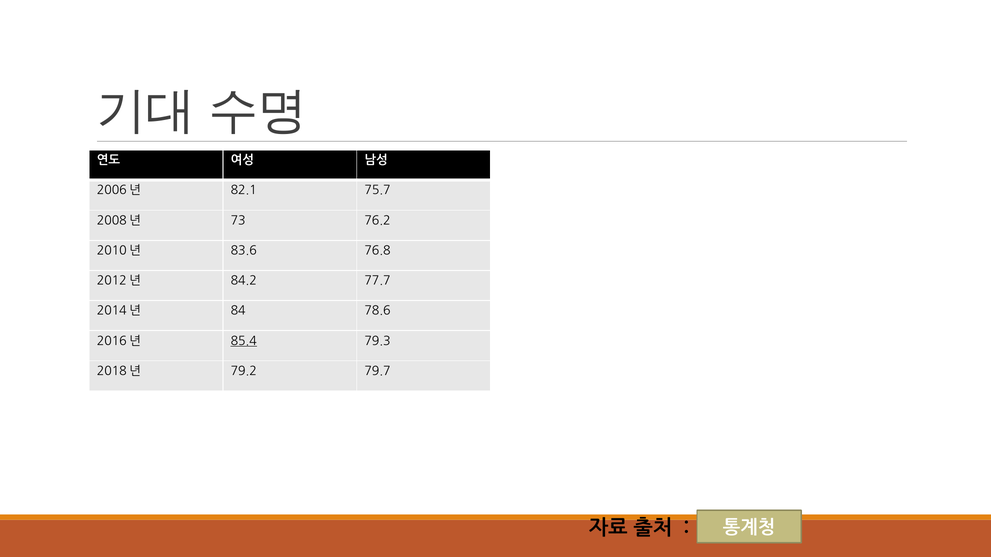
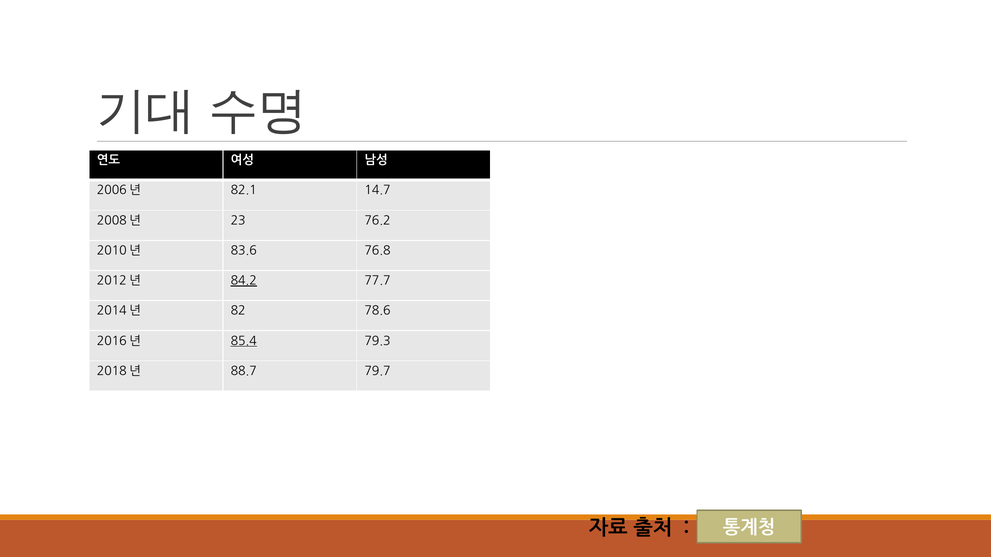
75.7: 75.7 -> 14.7 (378, 191)
73: 73 -> 23 (238, 221)
84.2 underline: none -> present (244, 281)
84: 84 -> 82 (238, 311)
79.2: 79.2 -> 88.7 (244, 371)
